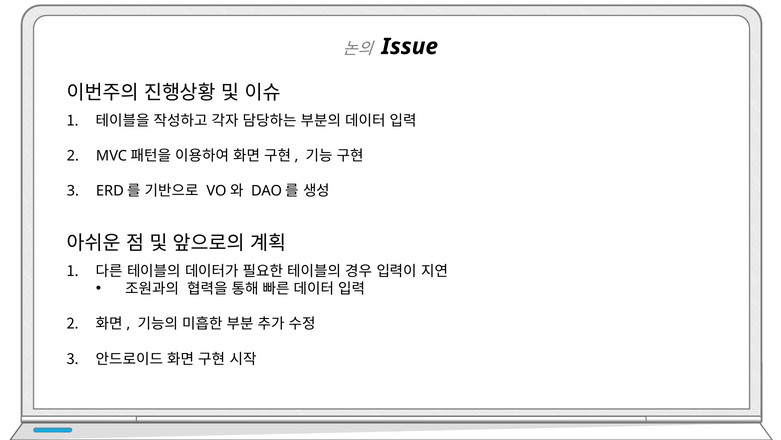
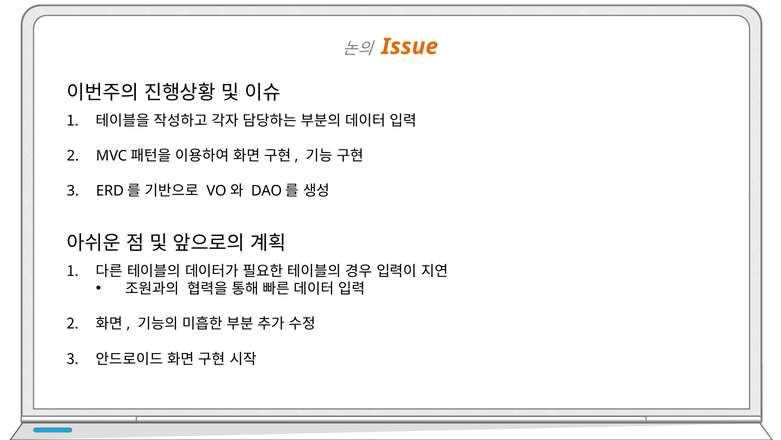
Issue colour: black -> orange (410, 46)
